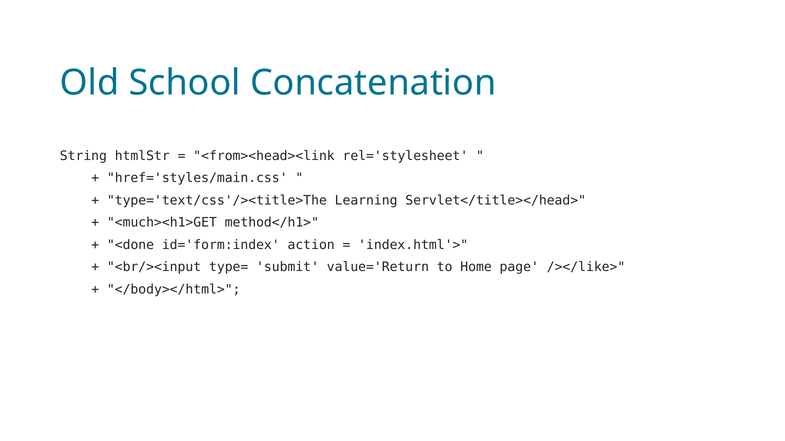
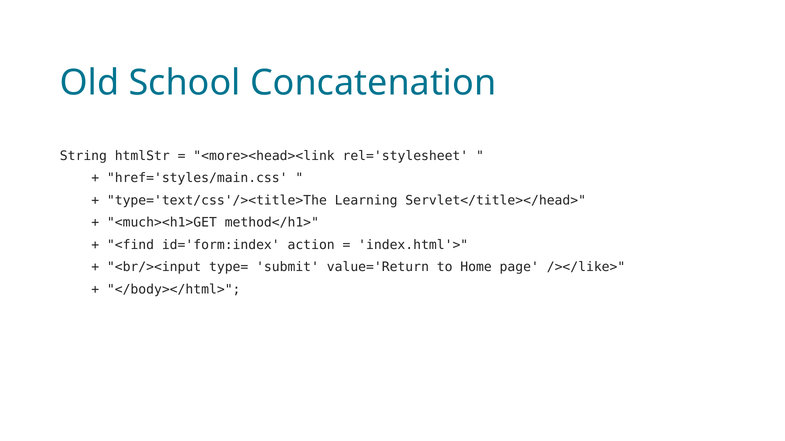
<from><head><link: <from><head><link -> <more><head><link (264, 156)
<done: <done -> <find (131, 245)
